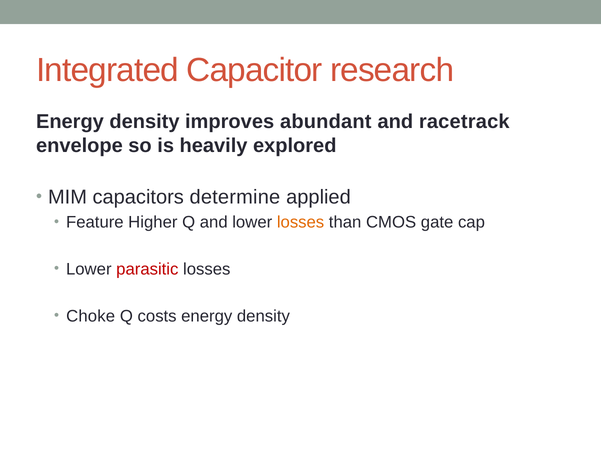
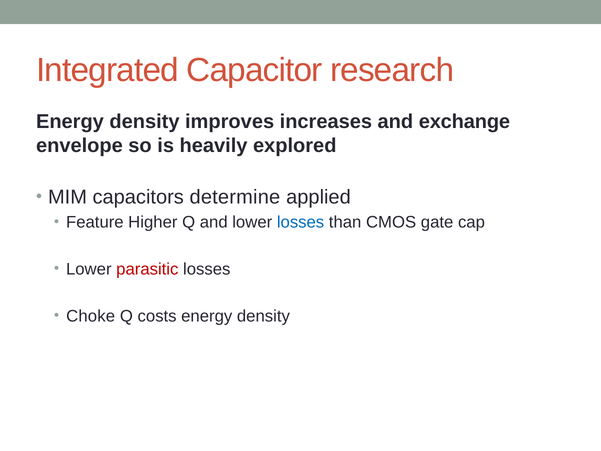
abundant: abundant -> increases (326, 122)
racetrack: racetrack -> exchange (464, 122)
losses colour: orange -> blue (301, 222)
